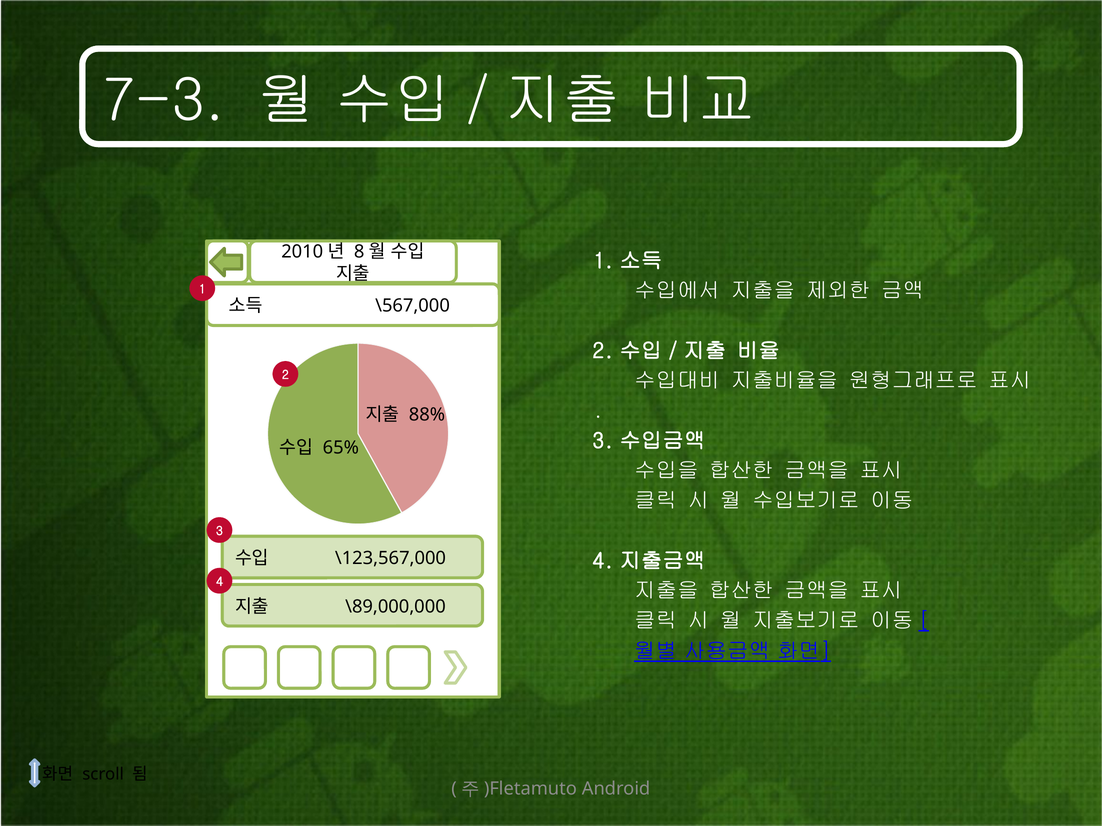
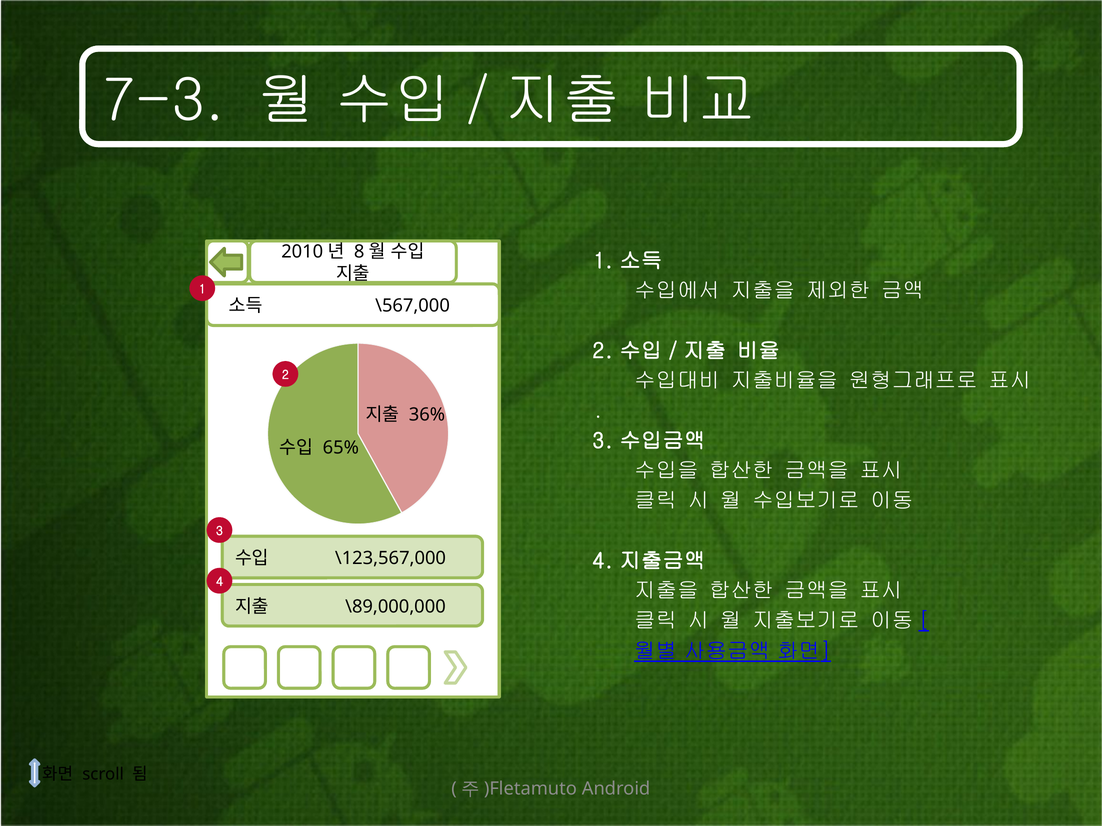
88%: 88% -> 36% (427, 415)
